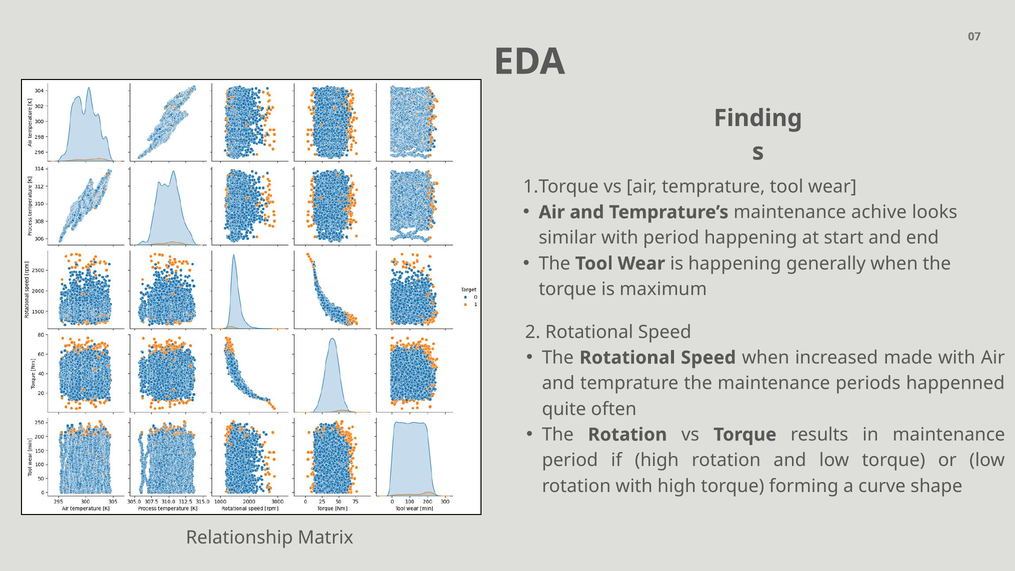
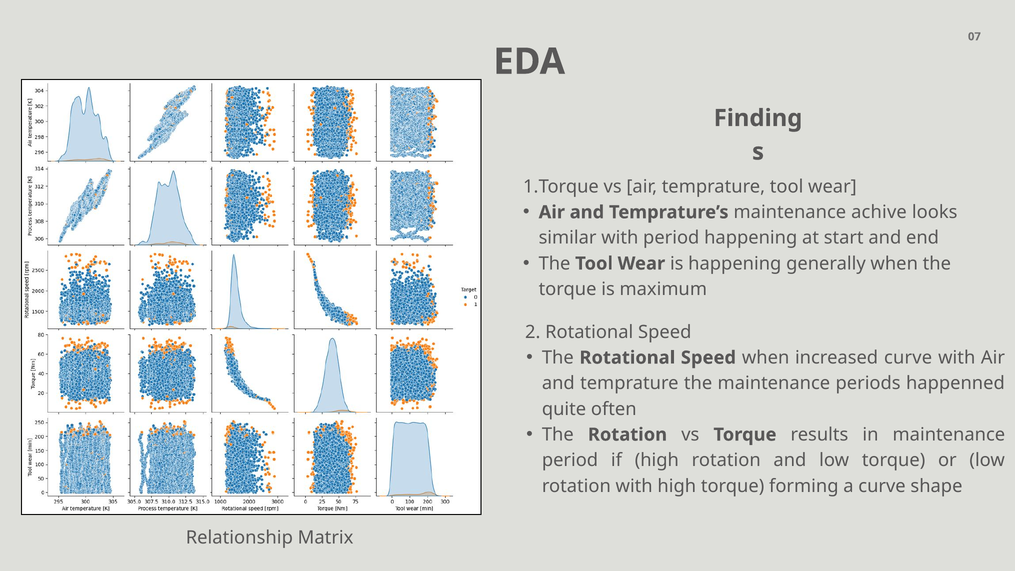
increased made: made -> curve (908, 358)
